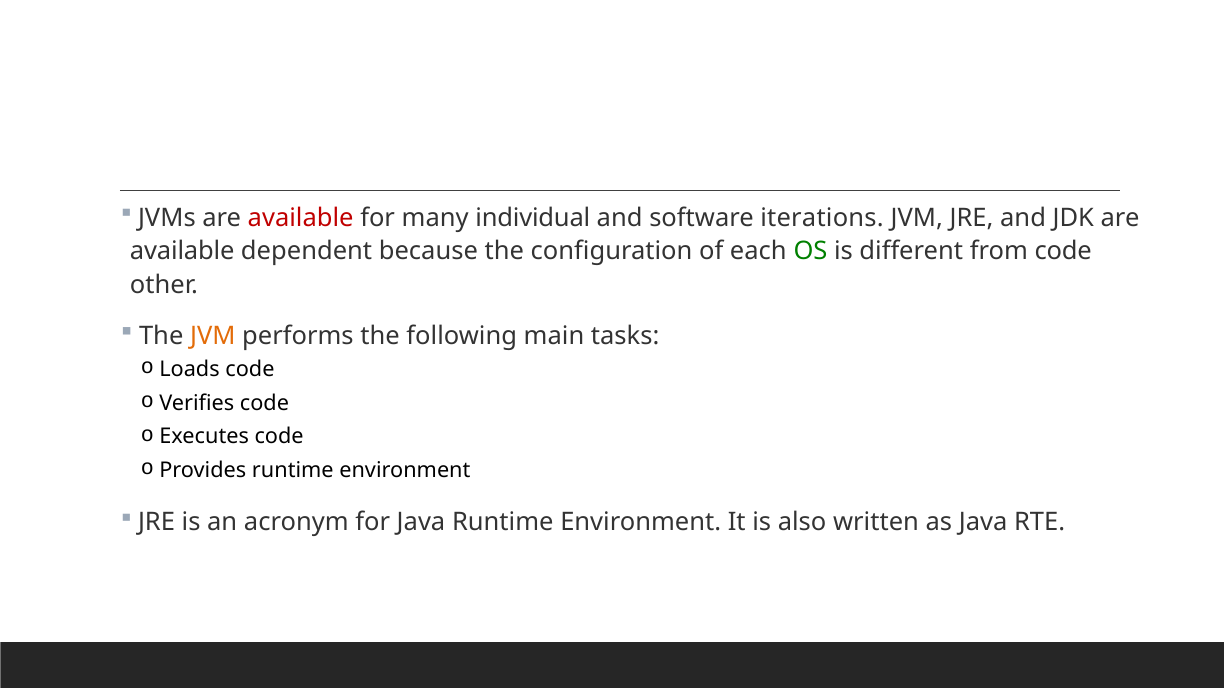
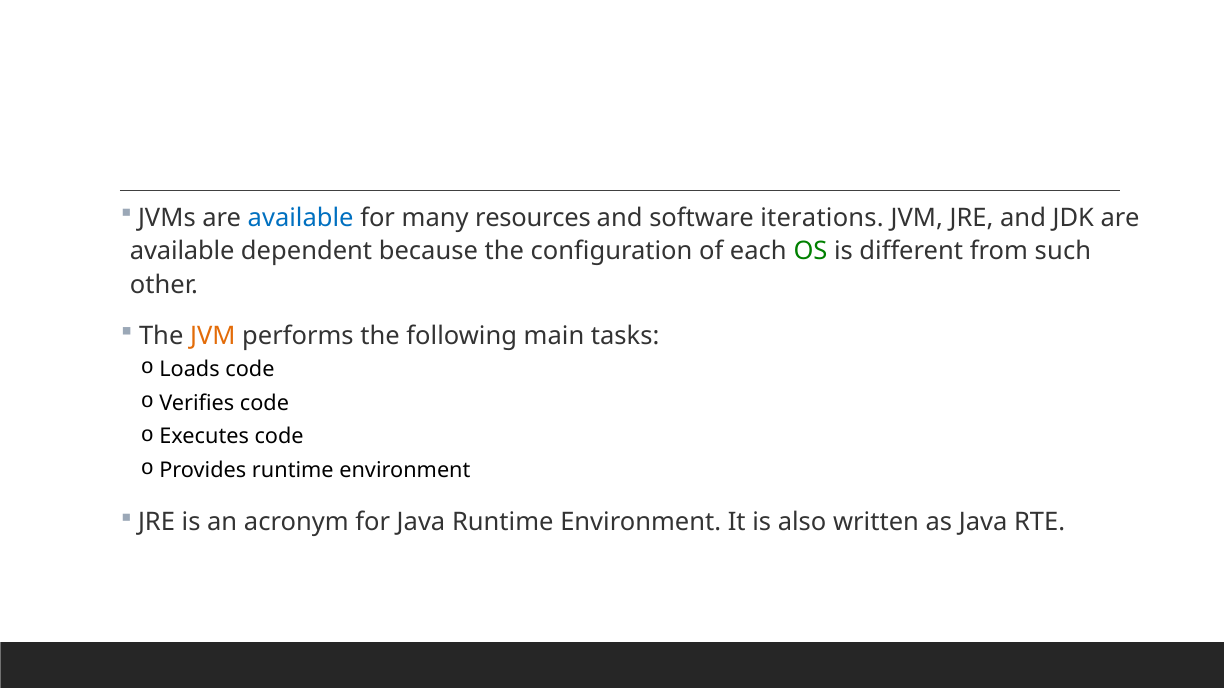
available colour: red -> blue (301, 218)
individual: individual -> resources (533, 218)
from code: code -> such (1063, 251)
